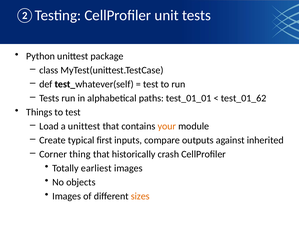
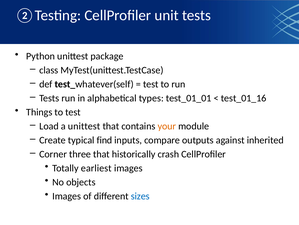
paths: paths -> types (151, 98)
test_01_62: test_01_62 -> test_01_16 (244, 98)
first: first -> find (104, 140)
thing: thing -> three (80, 154)
sizes colour: orange -> blue (140, 196)
